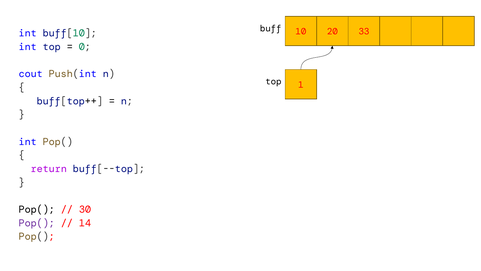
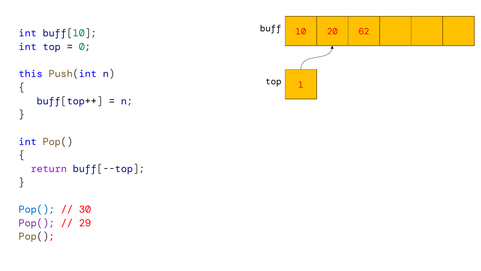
33: 33 -> 62 (364, 32)
cout: cout -> this (31, 74)
Pop( colour: black -> blue (37, 209)
14: 14 -> 29 (85, 223)
